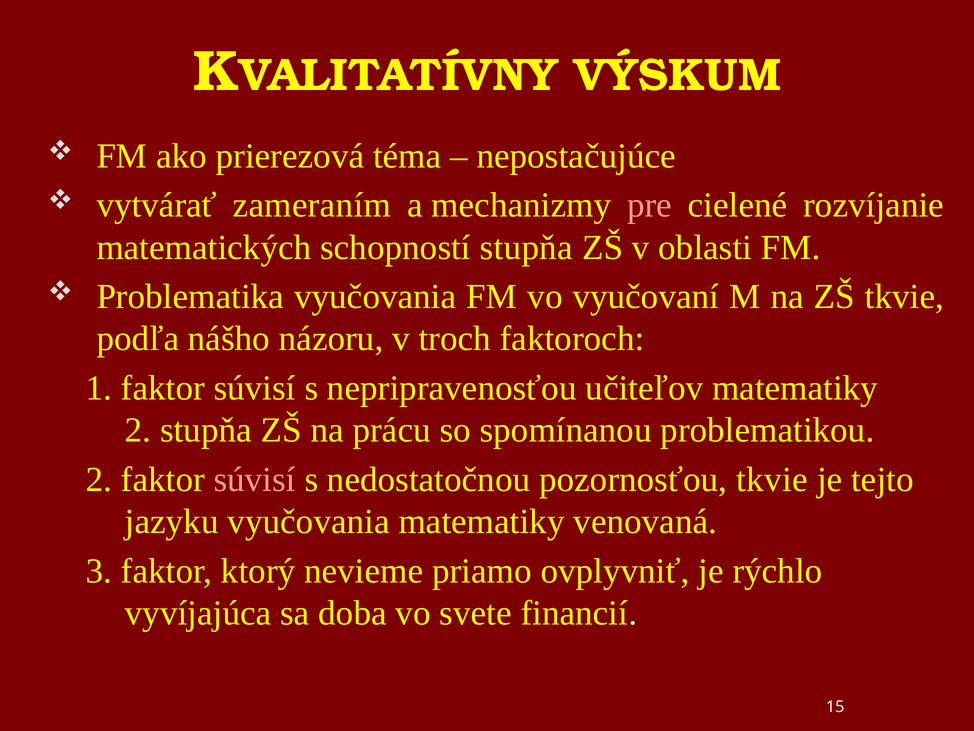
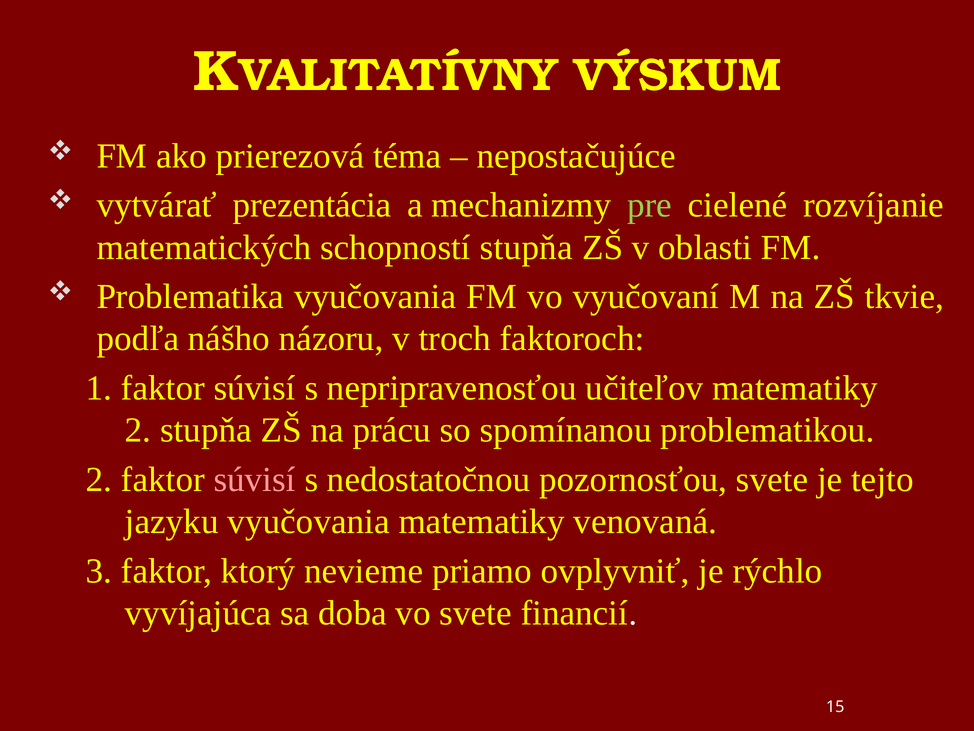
zameraním: zameraním -> prezentácia (312, 205)
pre colour: pink -> light green (649, 205)
pozornosťou tkvie: tkvie -> svete (772, 479)
